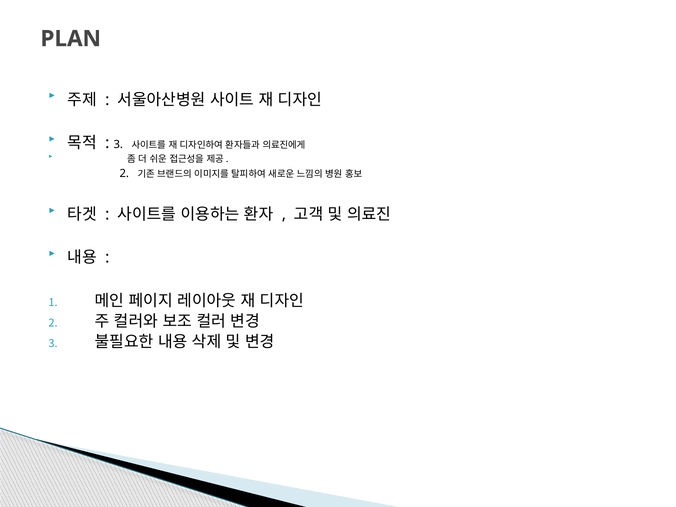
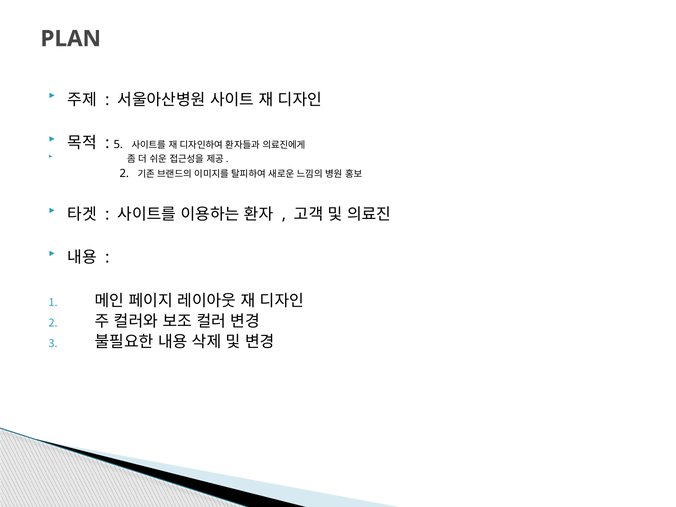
3: 3 -> 5 (118, 145)
